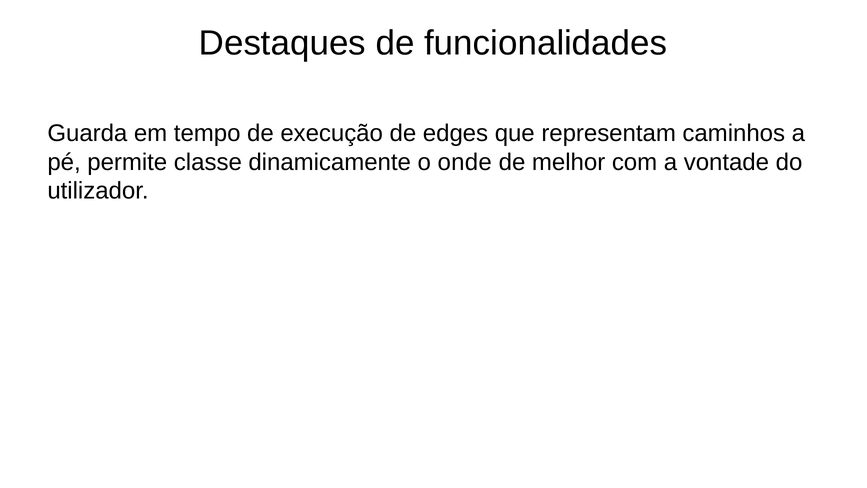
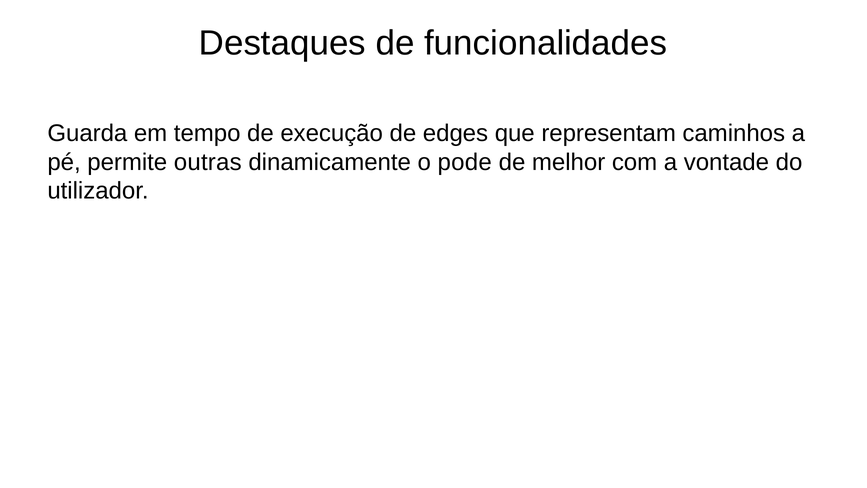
classe: classe -> outras (208, 162)
onde: onde -> pode (465, 162)
